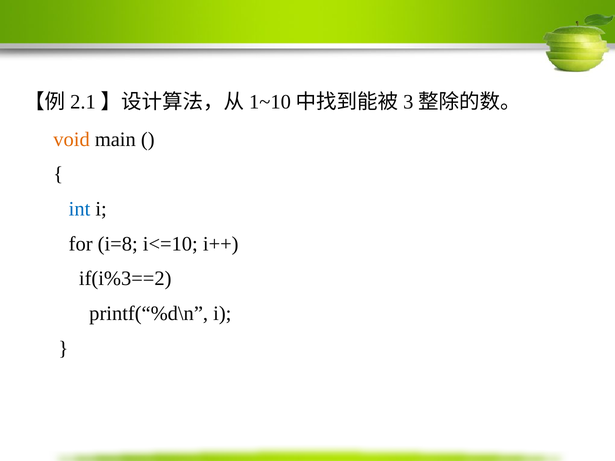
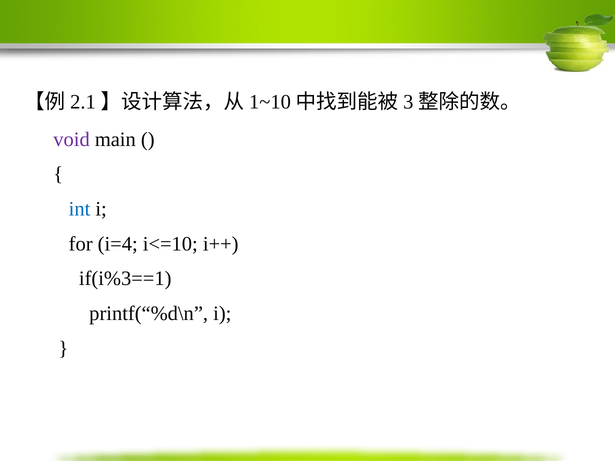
void colour: orange -> purple (72, 139)
i=8: i=8 -> i=4 (118, 244)
if(i%3==2: if(i%3==2 -> if(i%3==1 (125, 279)
